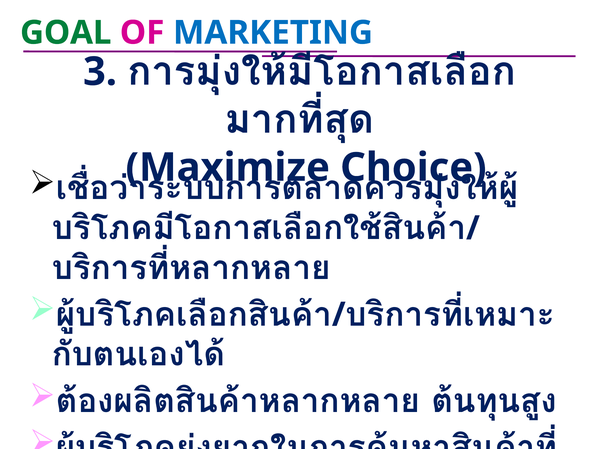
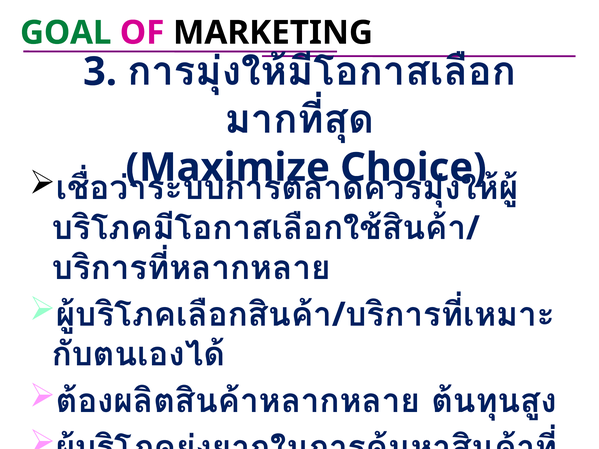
MARKETING colour: blue -> black (273, 33)
